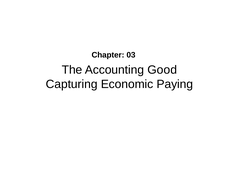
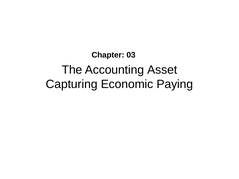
Good: Good -> Asset (162, 70)
